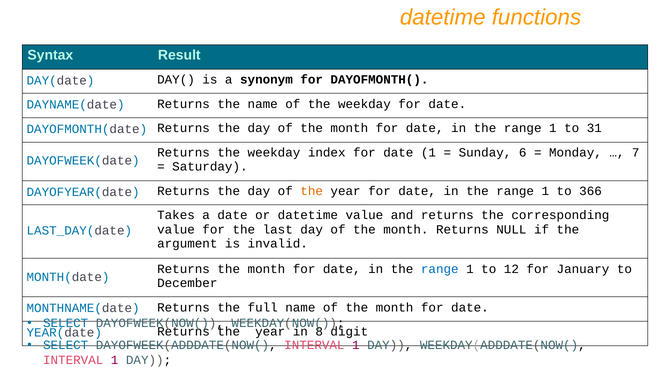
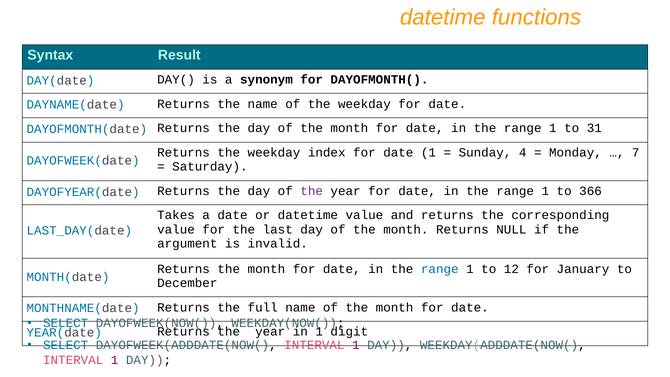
6: 6 -> 4 (523, 152)
the colour: orange -> purple (312, 191)
in 8: 8 -> 1 (319, 332)
